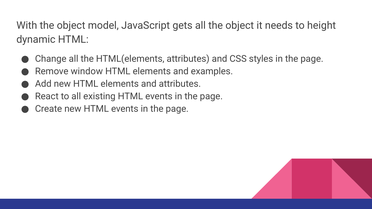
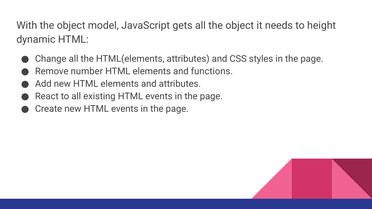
window: window -> number (87, 71)
examples: examples -> functions (212, 71)
